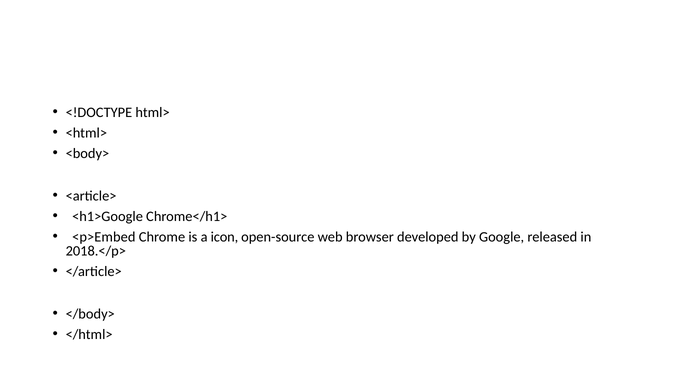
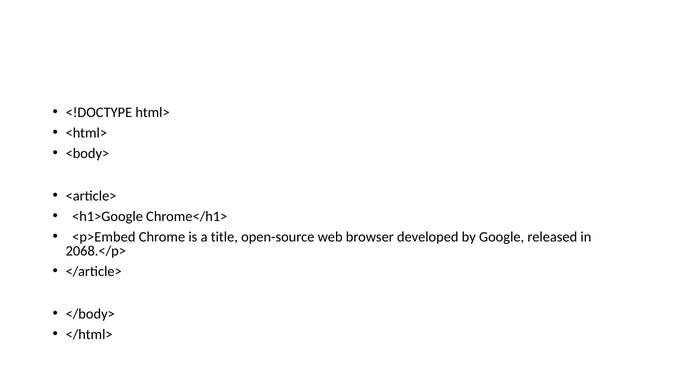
icon: icon -> title (224, 237)
2018.</p>: 2018.</p> -> 2068.</p> (96, 251)
